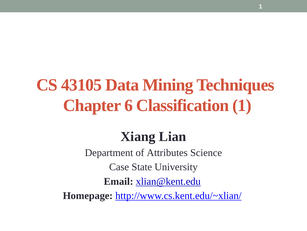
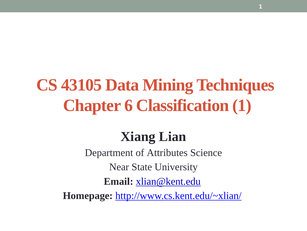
Case: Case -> Near (119, 166)
